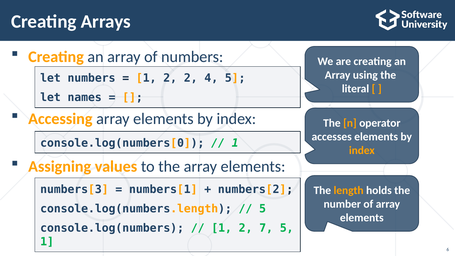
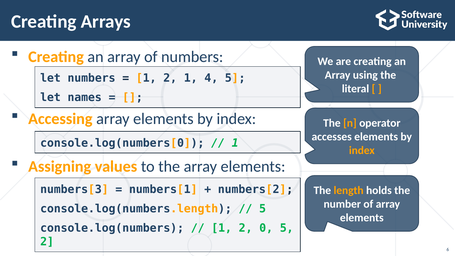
2 2: 2 -> 1 (191, 78)
7: 7 -> 0 (266, 228)
1: 1 -> 2 (47, 242)
